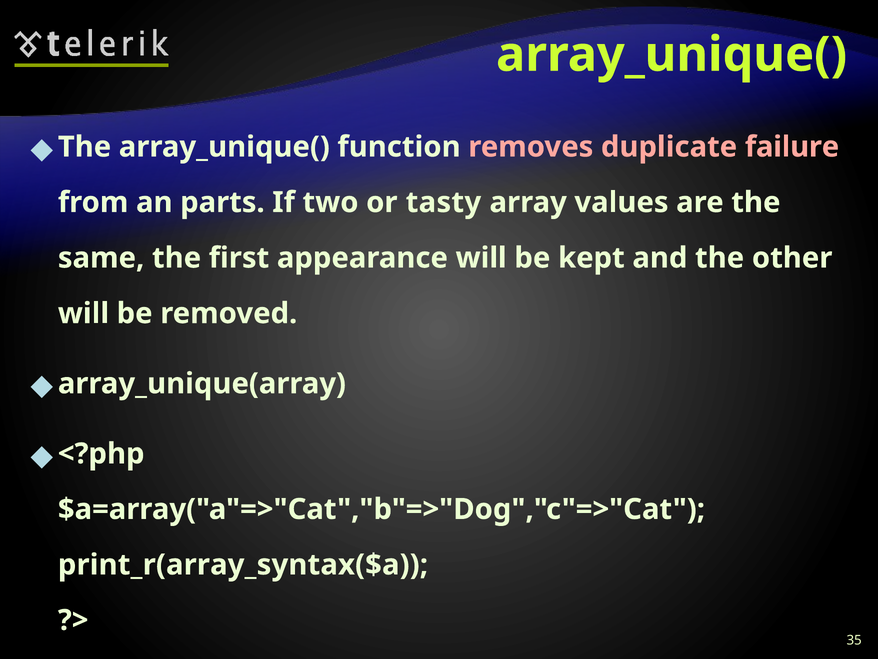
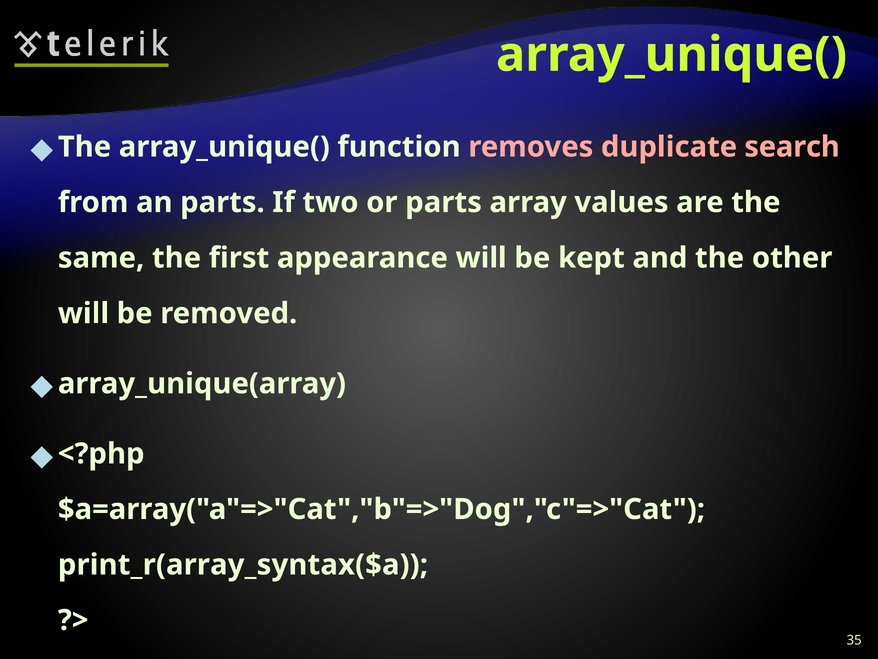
failure: failure -> search (792, 147)
or tasty: tasty -> parts (444, 202)
